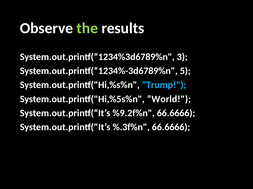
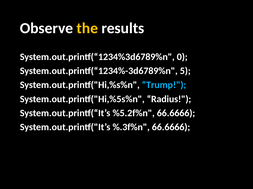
the colour: light green -> yellow (87, 28)
3: 3 -> 0 (182, 57)
World: World -> Radius (169, 99)
%9.2f%n: %9.2f%n -> %5.2f%n (134, 114)
